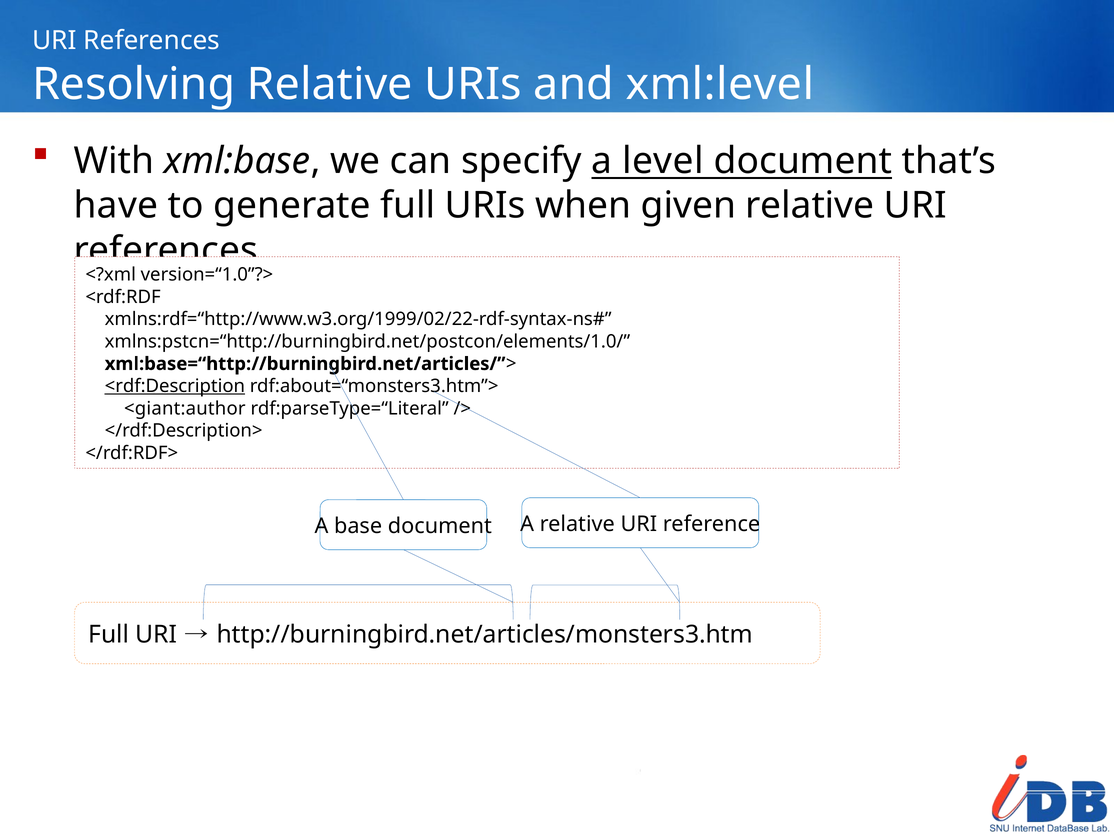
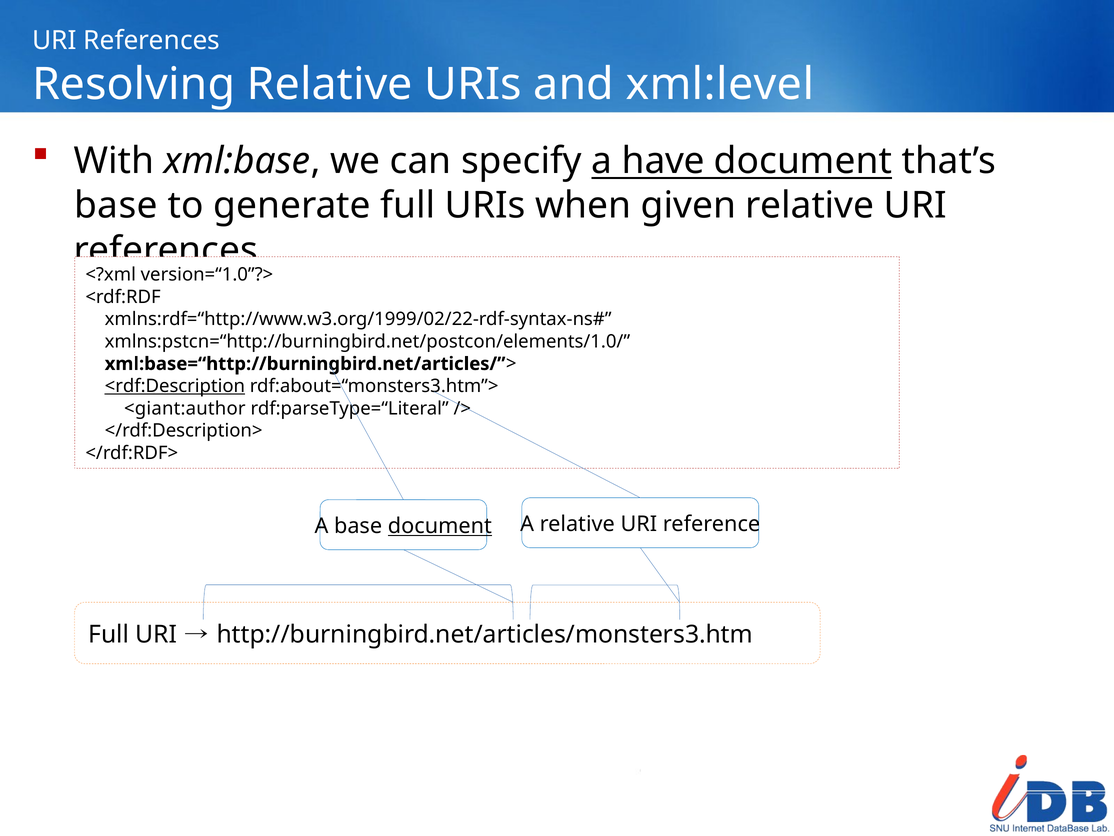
level: level -> have (663, 161)
have: have -> base (116, 206)
document underline: none -> present (440, 526)
